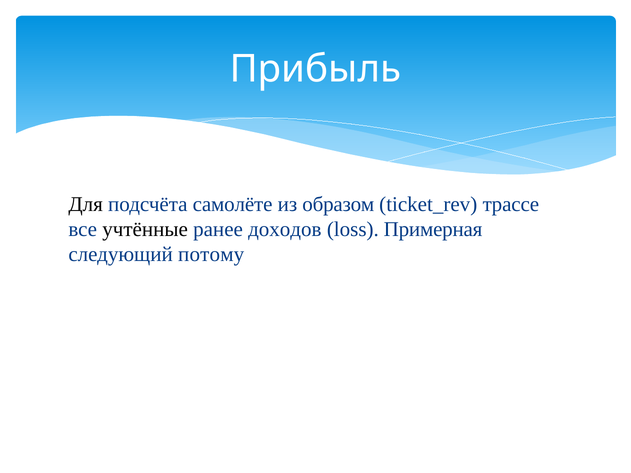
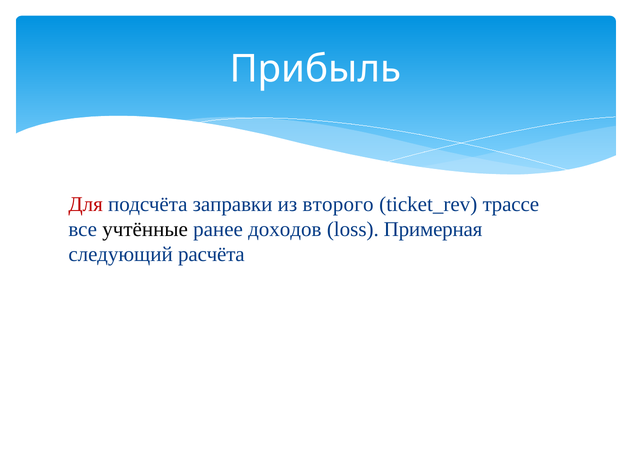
Для colour: black -> red (86, 204)
самолёте: самолёте -> заправки (233, 204)
образом: образом -> второго (338, 204)
потому: потому -> расчёта (211, 255)
